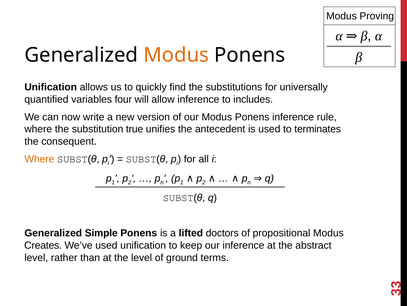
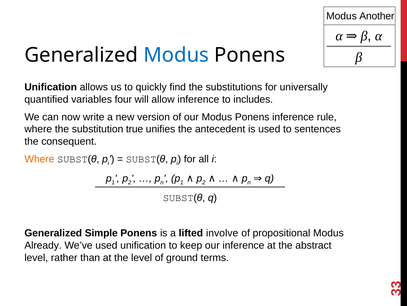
Proving: Proving -> Another (377, 16)
Modus colour: orange -> blue (176, 55)
terminates: terminates -> sentences (318, 129)
doctors: doctors -> involve (222, 233)
Creates: Creates -> Already (43, 245)
